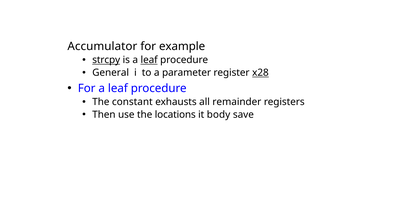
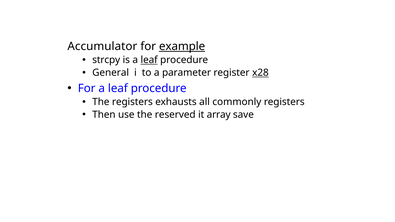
example underline: none -> present (182, 46)
strcpy underline: present -> none (106, 60)
The constant: constant -> registers (132, 102)
remainder: remainder -> commonly (237, 102)
locations: locations -> reserved (175, 115)
body: body -> array (219, 115)
